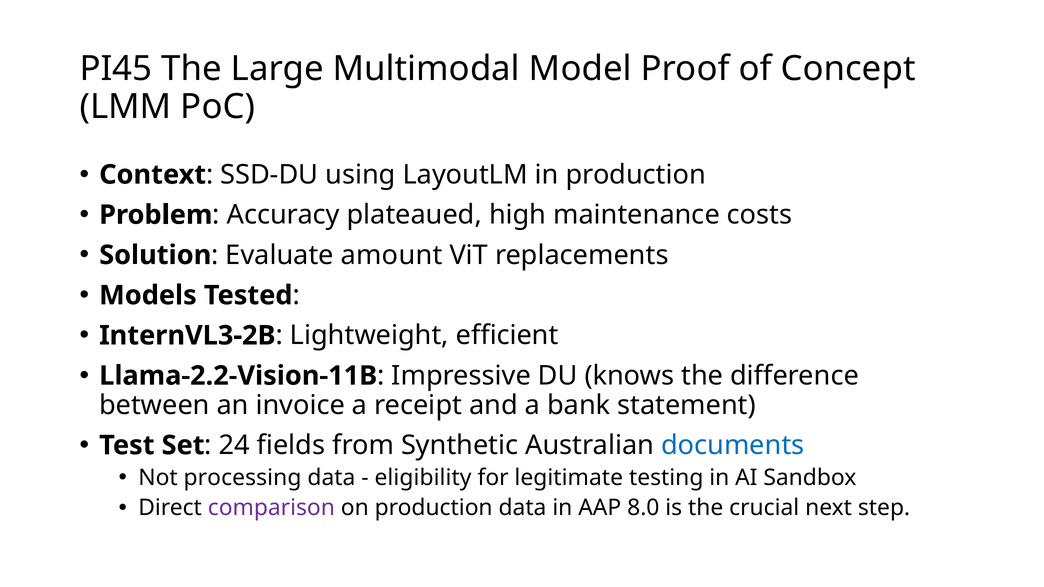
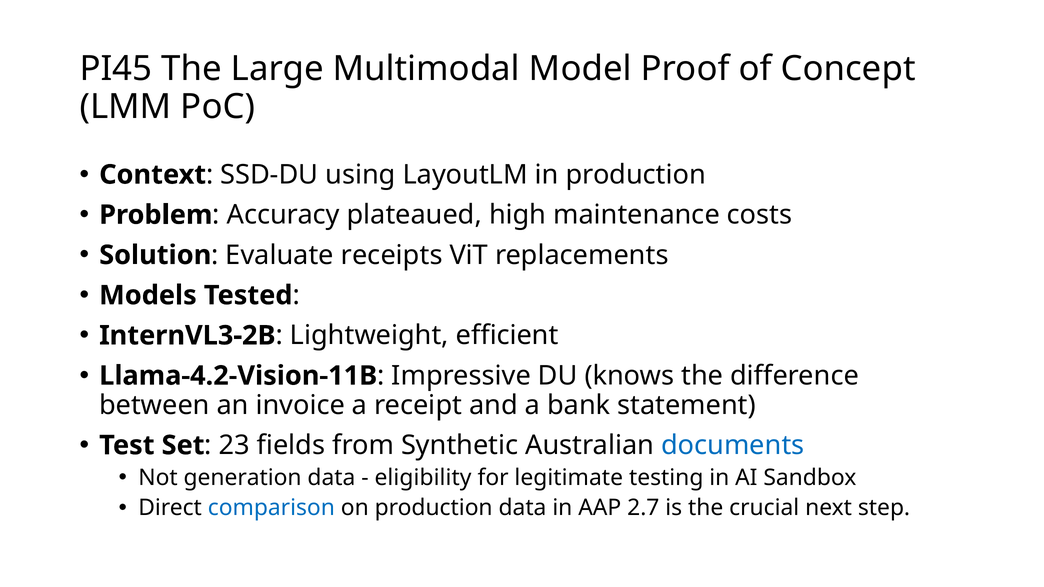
amount: amount -> receipts (392, 255)
Llama-2.2-Vision-11B: Llama-2.2-Vision-11B -> Llama-4.2-Vision-11B (238, 376)
24: 24 -> 23 (234, 445)
processing: processing -> generation (243, 478)
comparison colour: purple -> blue (271, 508)
8.0: 8.0 -> 2.7 (643, 508)
